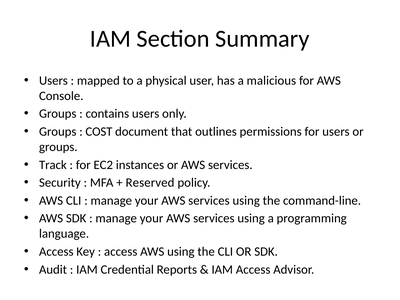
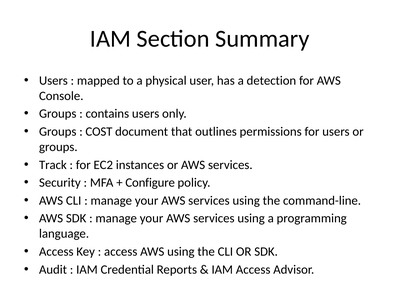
malicious: malicious -> detection (271, 81)
Reserved: Reserved -> Configure (150, 183)
